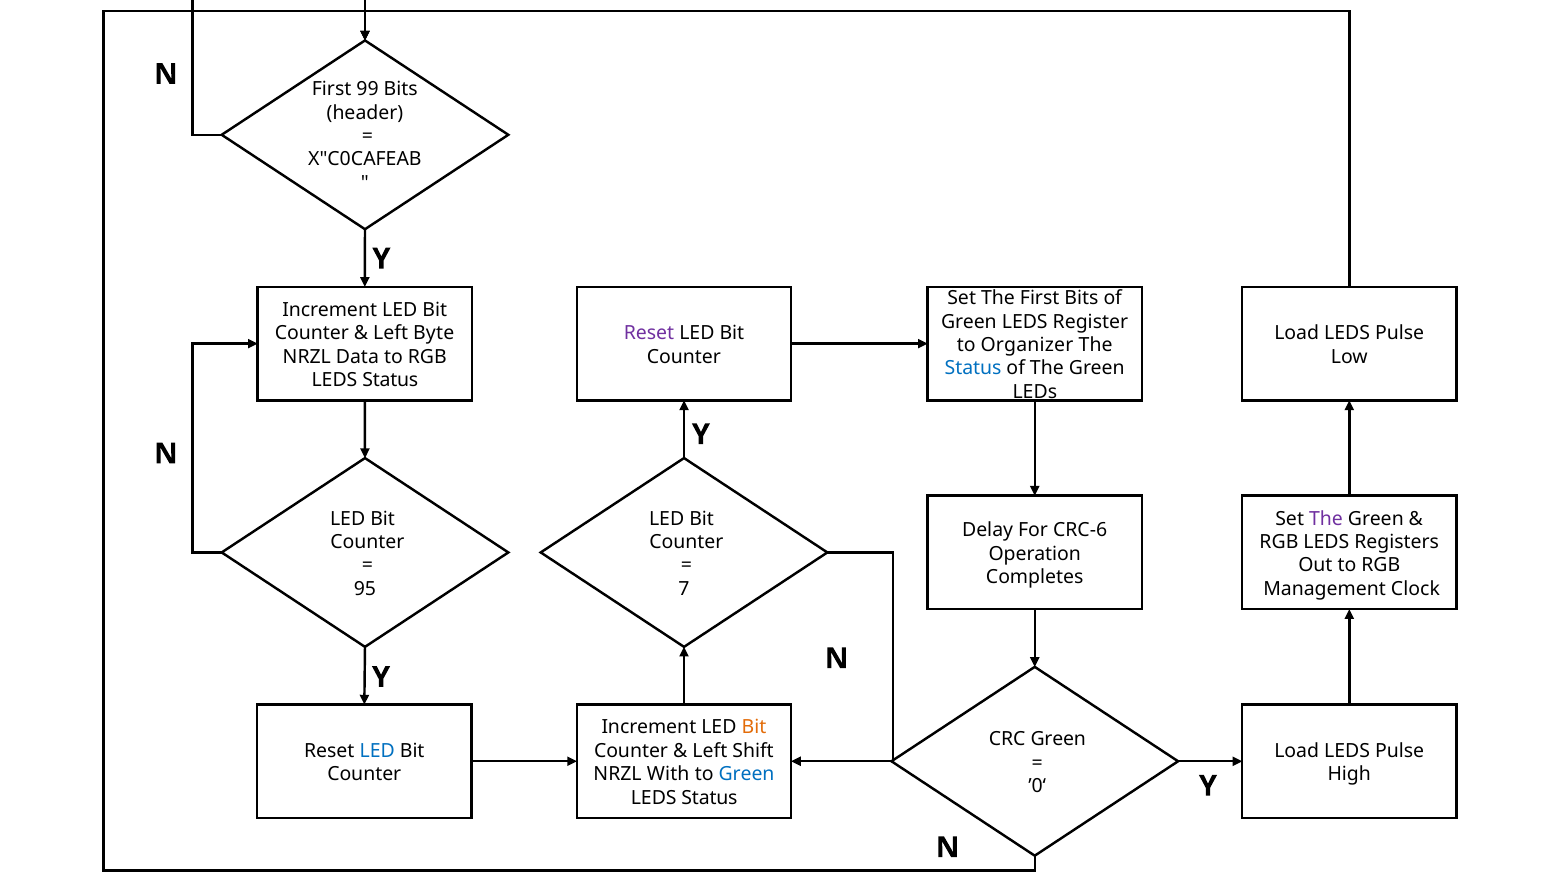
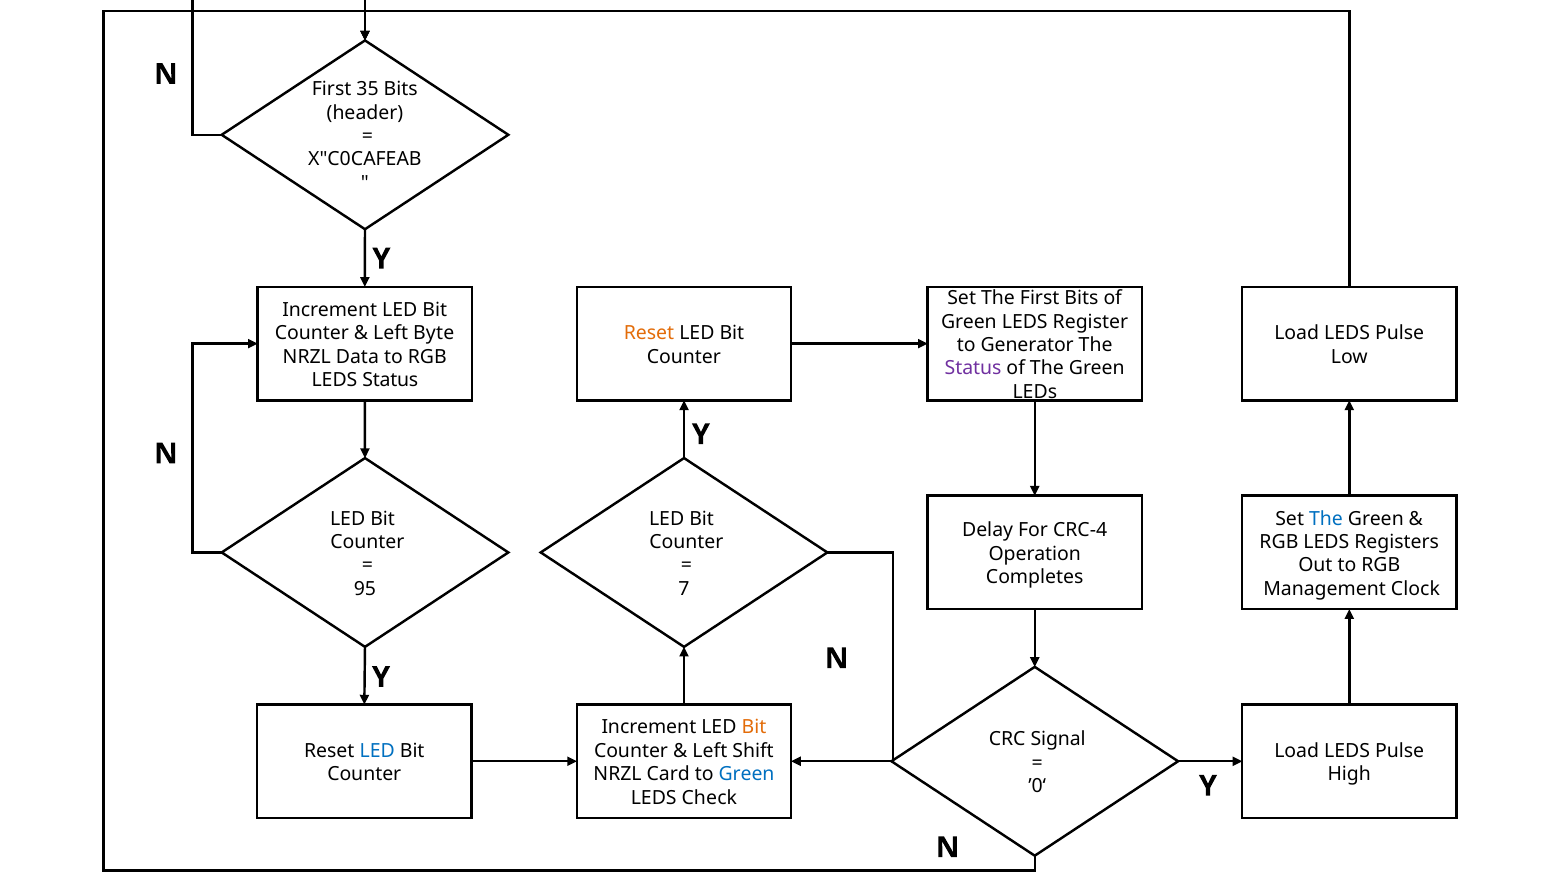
99: 99 -> 35 (368, 89)
Reset colour: purple -> orange (649, 333)
Organizer: Organizer -> Generator (1027, 345)
Status colour: blue -> purple (973, 368)
The colour: purple -> blue (1326, 518)
CRC-6: CRC-6 -> CRC-4 (1080, 530)
CRC Green: Green -> Signal (1058, 739)
With: With -> Card (668, 774)
Status: Status -> Check (709, 797)
